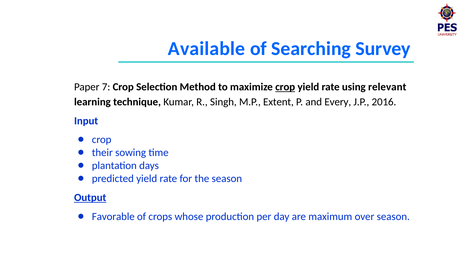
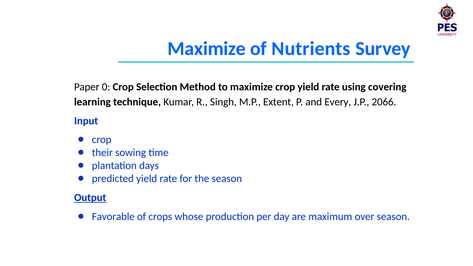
Available: Available -> Maximize (207, 49)
Searching: Searching -> Nutrients (311, 49)
7: 7 -> 0 (106, 87)
crop underline: present -> none (285, 87)
relevant: relevant -> covering (387, 87)
2016: 2016 -> 2066 (384, 102)
